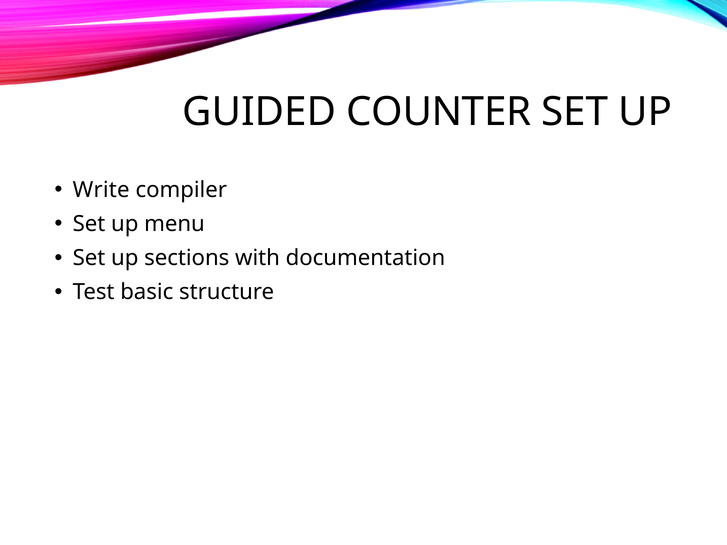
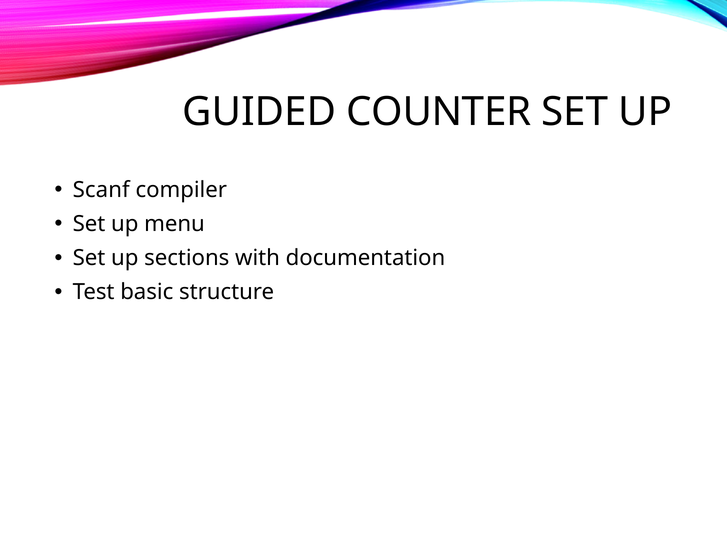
Write: Write -> Scanf (101, 190)
